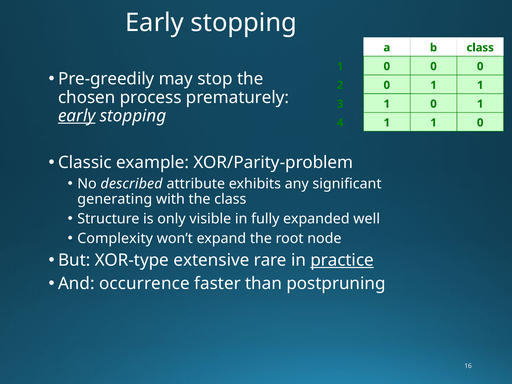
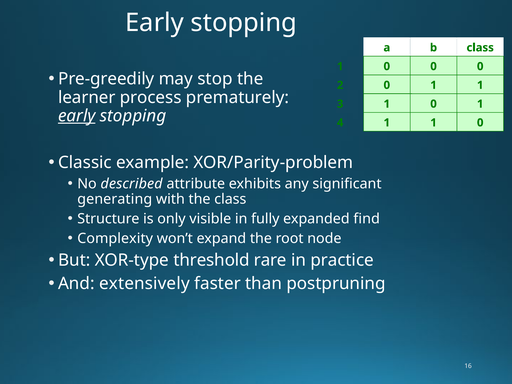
chosen: chosen -> learner (87, 97)
well: well -> find (367, 219)
extensive: extensive -> threshold (212, 260)
practice underline: present -> none (342, 260)
occurrence: occurrence -> extensively (144, 284)
